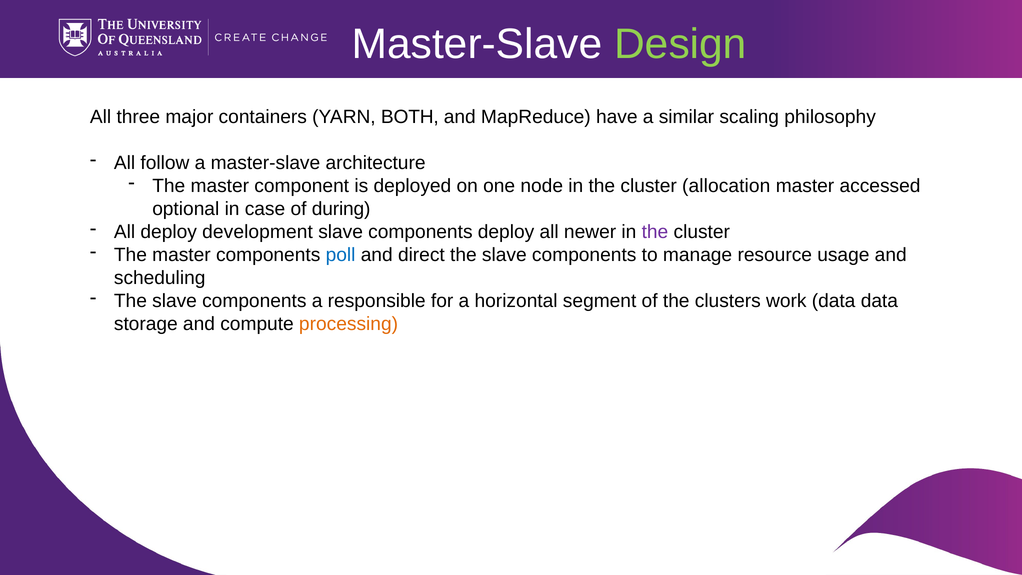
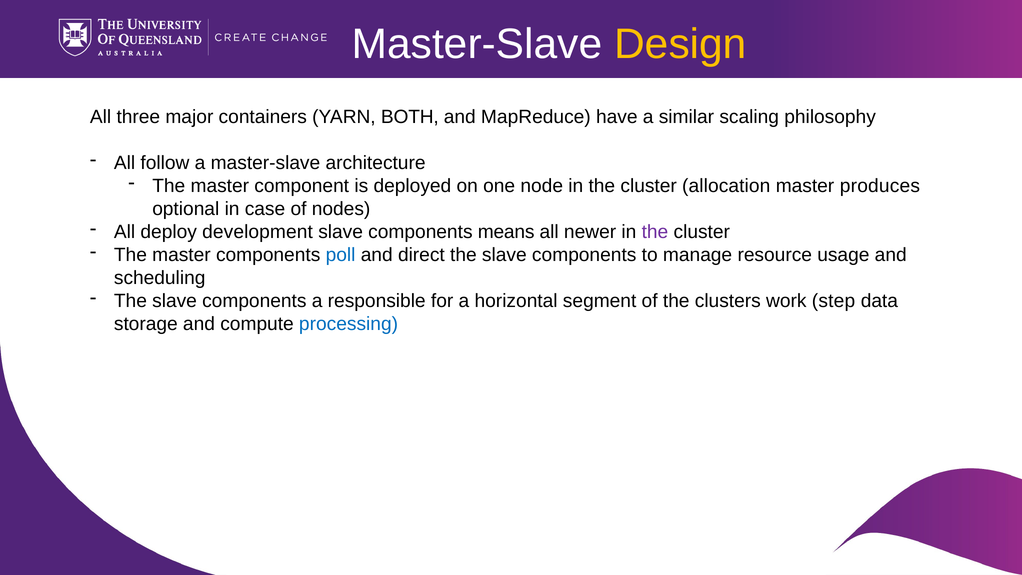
Design colour: light green -> yellow (680, 44)
accessed: accessed -> produces (880, 186)
during: during -> nodes (341, 209)
components deploy: deploy -> means (506, 232)
work data: data -> step (833, 301)
processing colour: orange -> blue (349, 324)
